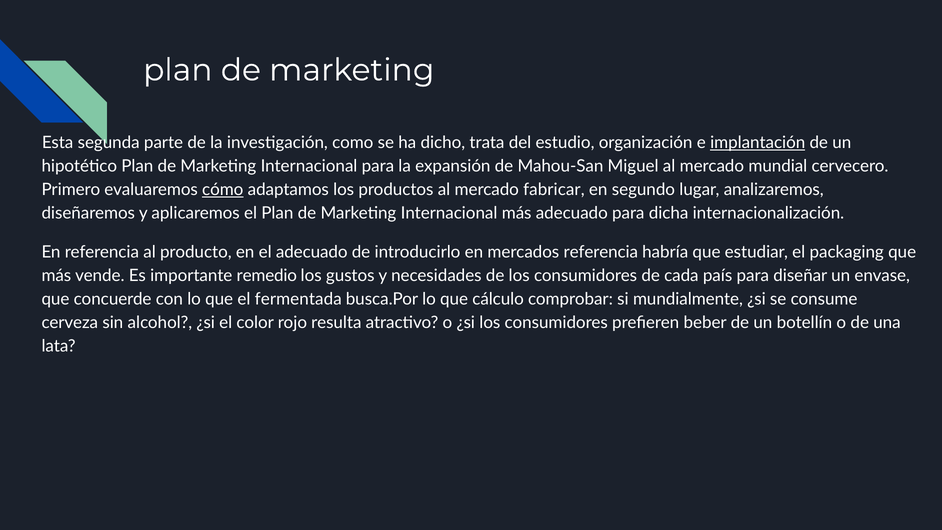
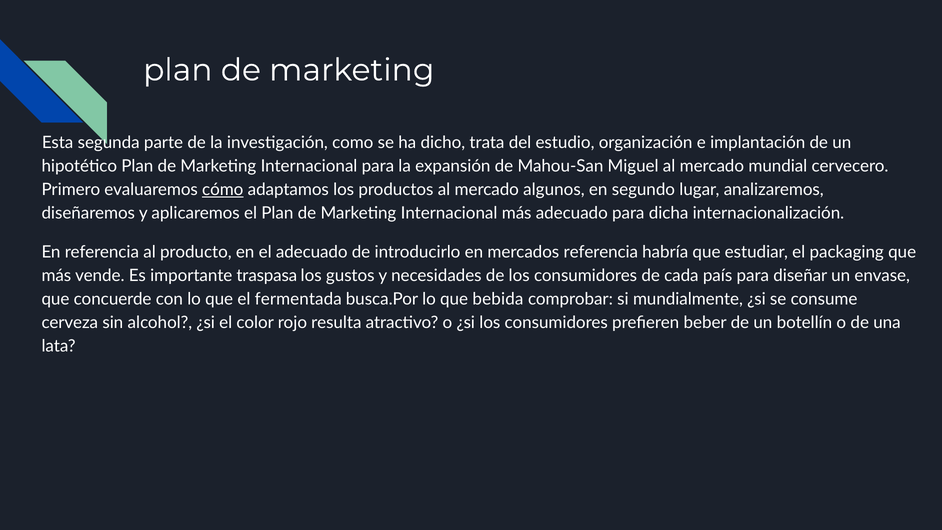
implantación underline: present -> none (758, 143)
fabricar: fabricar -> algunos (554, 190)
remedio: remedio -> traspasa (267, 276)
cálculo: cálculo -> bebida (498, 299)
